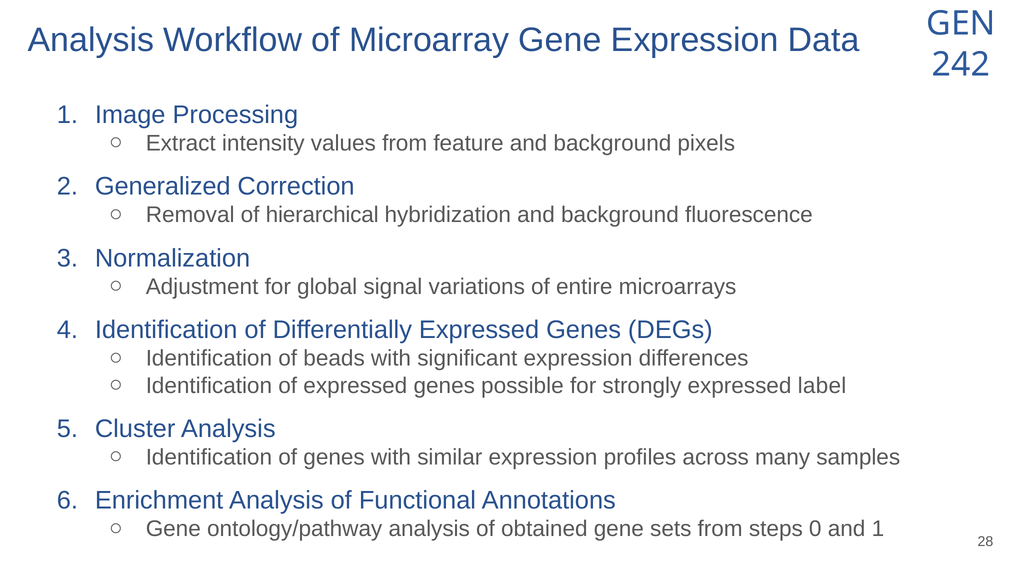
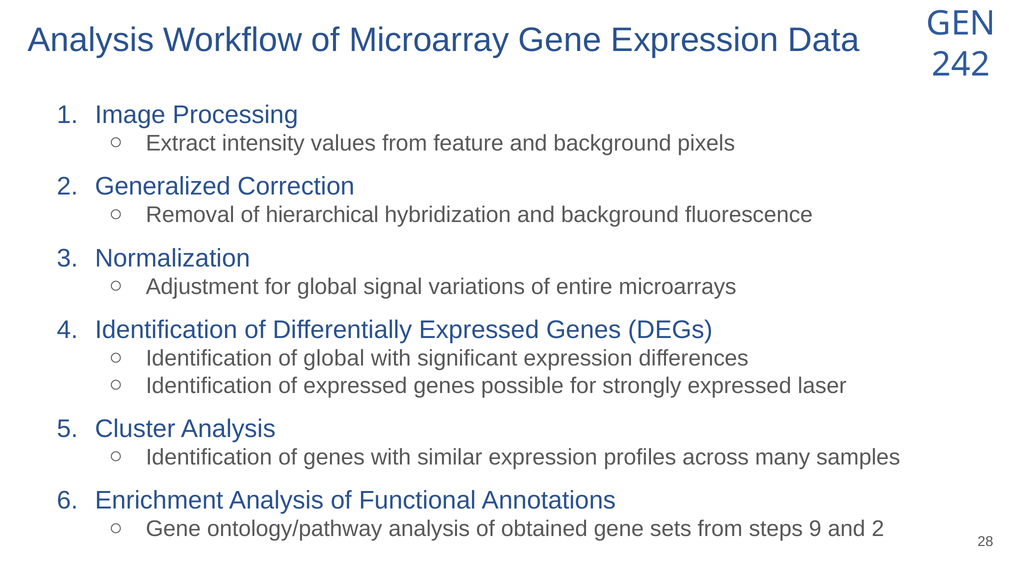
of beads: beads -> global (334, 359)
label: label -> laser (822, 386)
0: 0 -> 9 (815, 529)
and 1: 1 -> 2 (878, 529)
